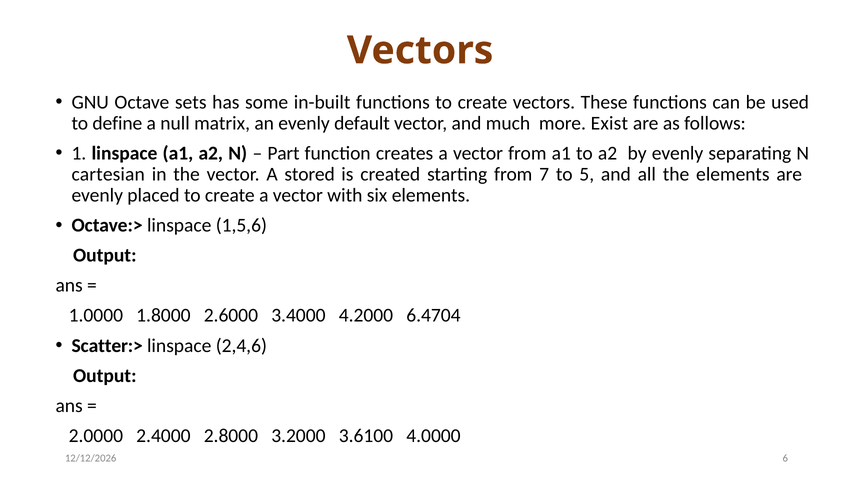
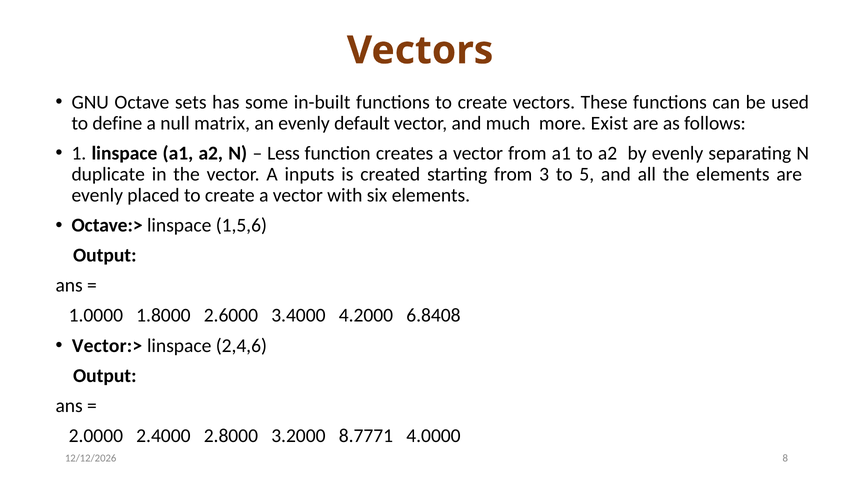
Part: Part -> Less (284, 153)
cartesian: cartesian -> duplicate (108, 174)
stored: stored -> inputs (309, 174)
7: 7 -> 3 (544, 174)
6.4704: 6.4704 -> 6.8408 (433, 315)
Scatter:>: Scatter:> -> Vector:> (107, 345)
3.6100: 3.6100 -> 8.7771 (366, 435)
6: 6 -> 8 (785, 458)
